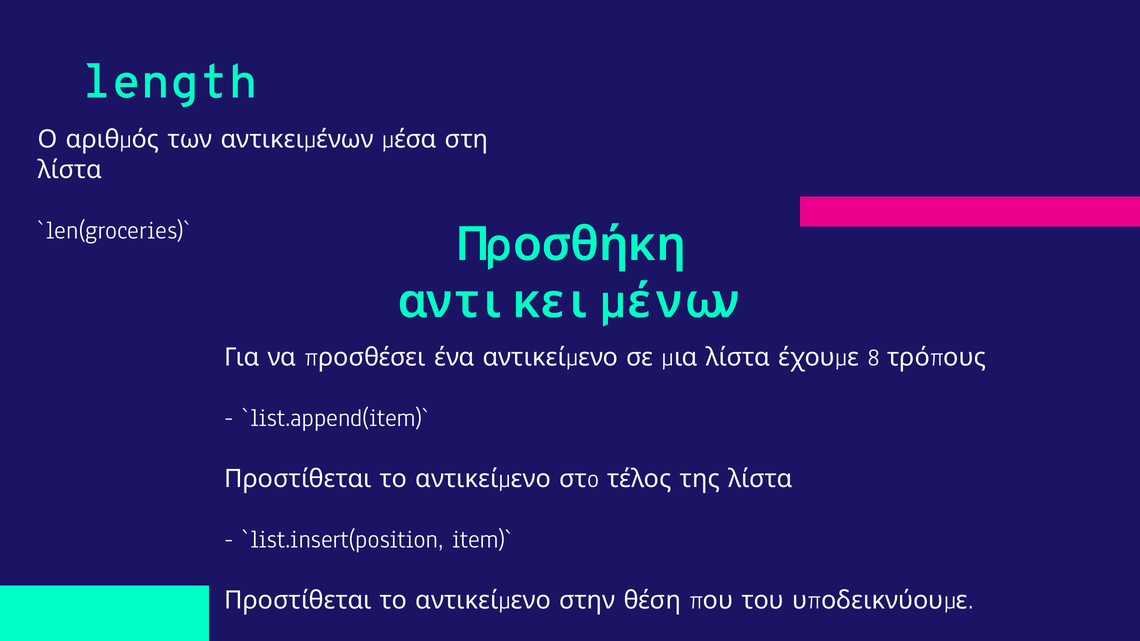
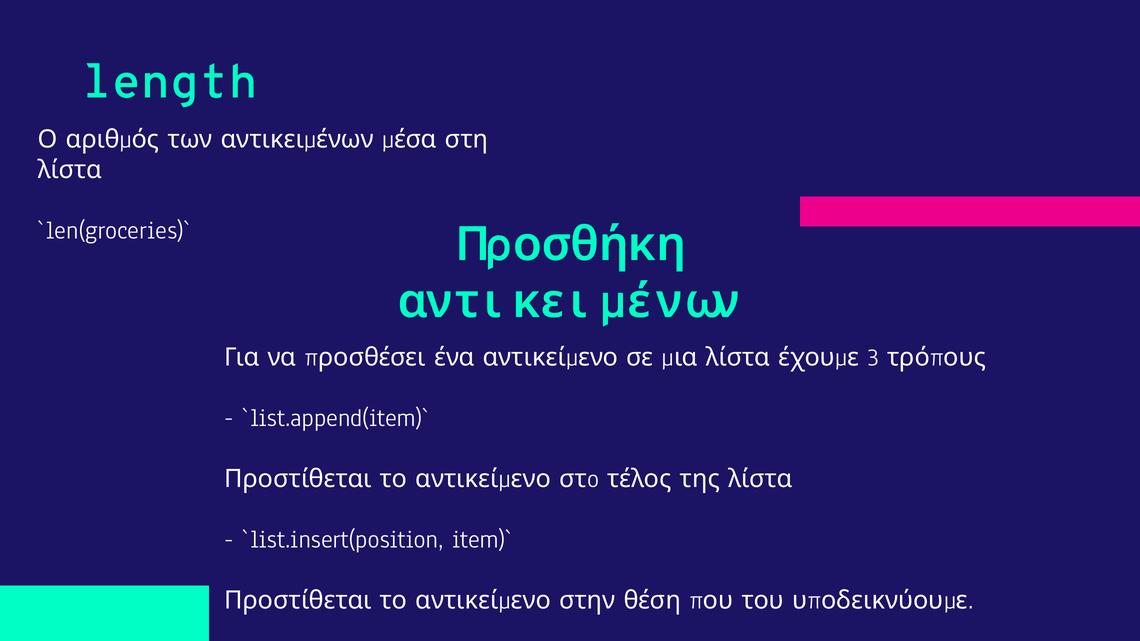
8: 8 -> 3 (873, 358)
